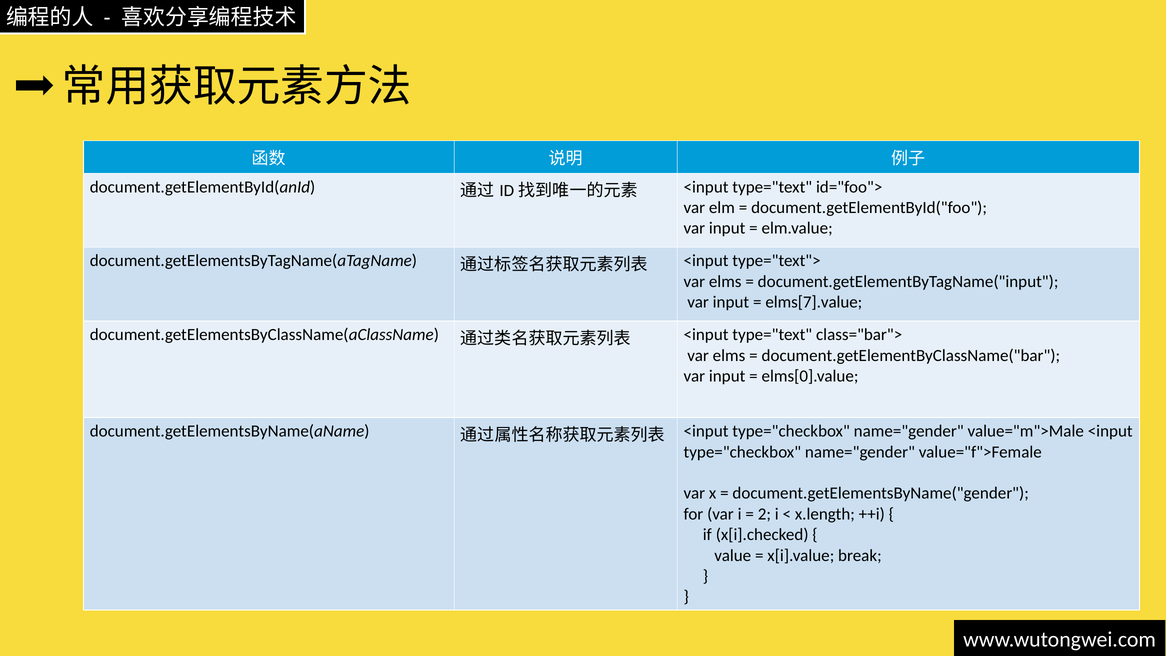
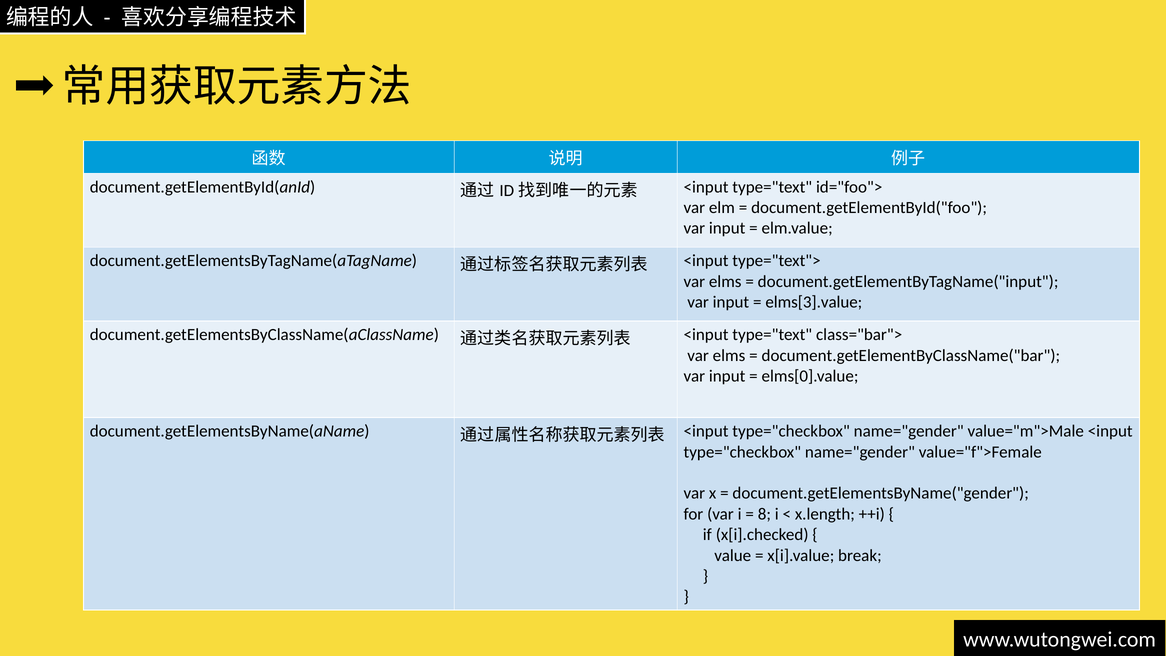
elms[7].value: elms[7].value -> elms[3].value (814, 302)
2: 2 -> 8 (764, 514)
